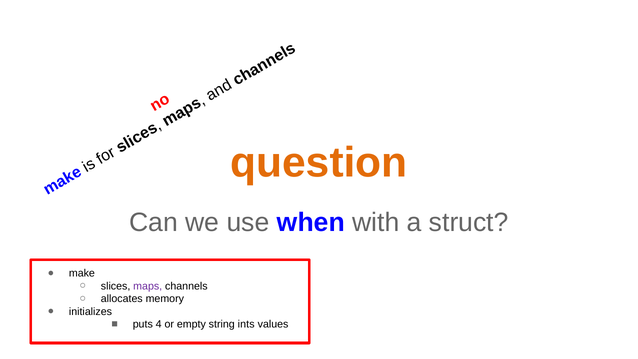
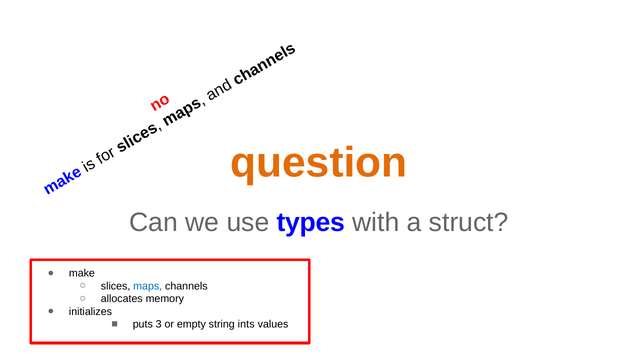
when: when -> types (311, 222)
maps colour: purple -> blue (148, 286)
4: 4 -> 3 (159, 324)
